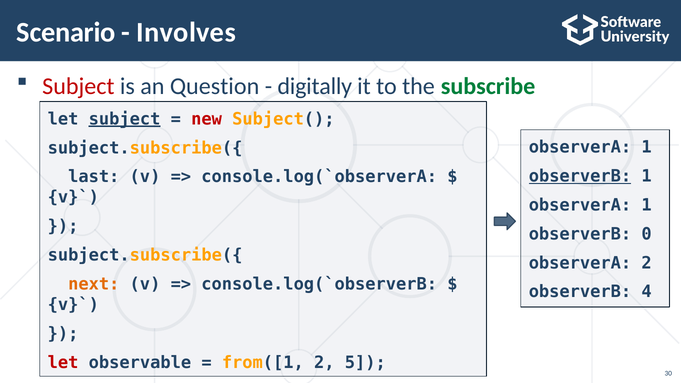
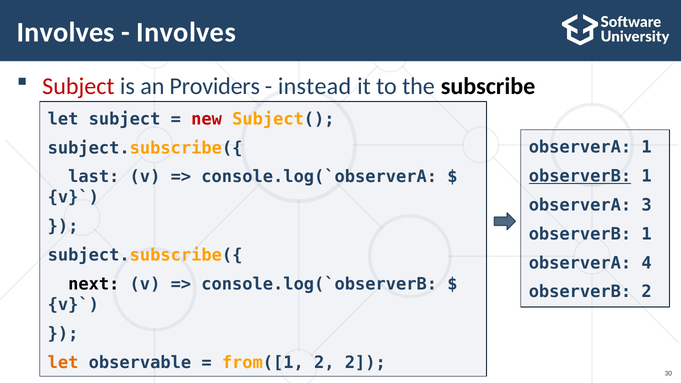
Scenario: Scenario -> Involves (66, 32)
Question: Question -> Providers (215, 86)
digitally: digitally -> instead (315, 86)
subscribe colour: green -> black (488, 86)
subject underline: present -> none (125, 119)
1: 1 -> 3 (647, 205)
0: 0 -> 1 (647, 234)
observerA 2: 2 -> 4 (647, 263)
next colour: orange -> black (94, 284)
observerB 4: 4 -> 2 (647, 292)
let colour: red -> orange (63, 362)
2 5: 5 -> 2 (365, 362)
